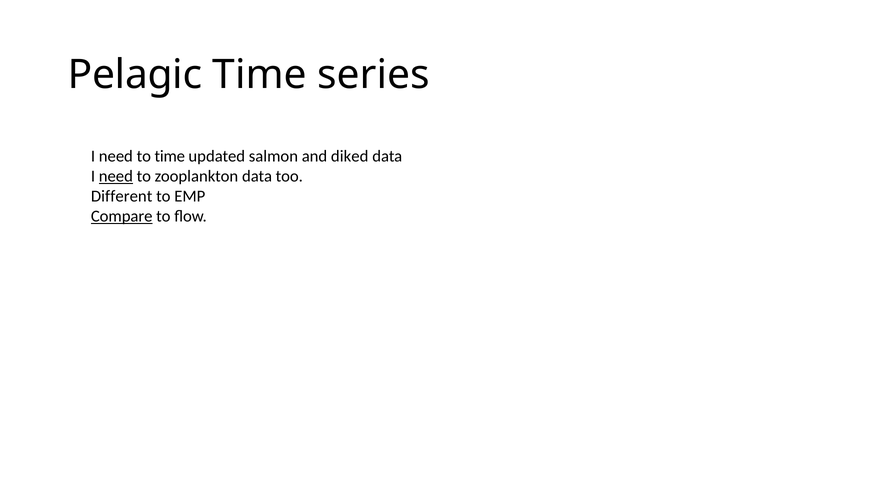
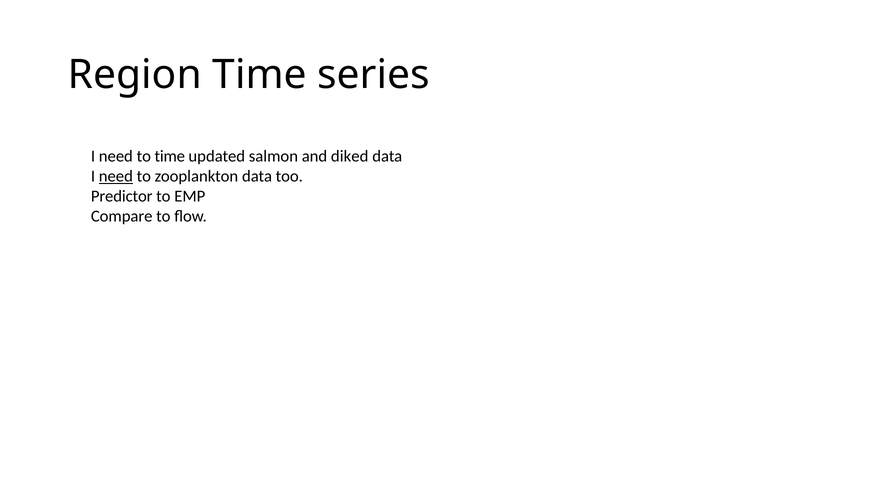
Pelagic: Pelagic -> Region (135, 75)
Different: Different -> Predictor (122, 197)
Compare underline: present -> none (122, 217)
